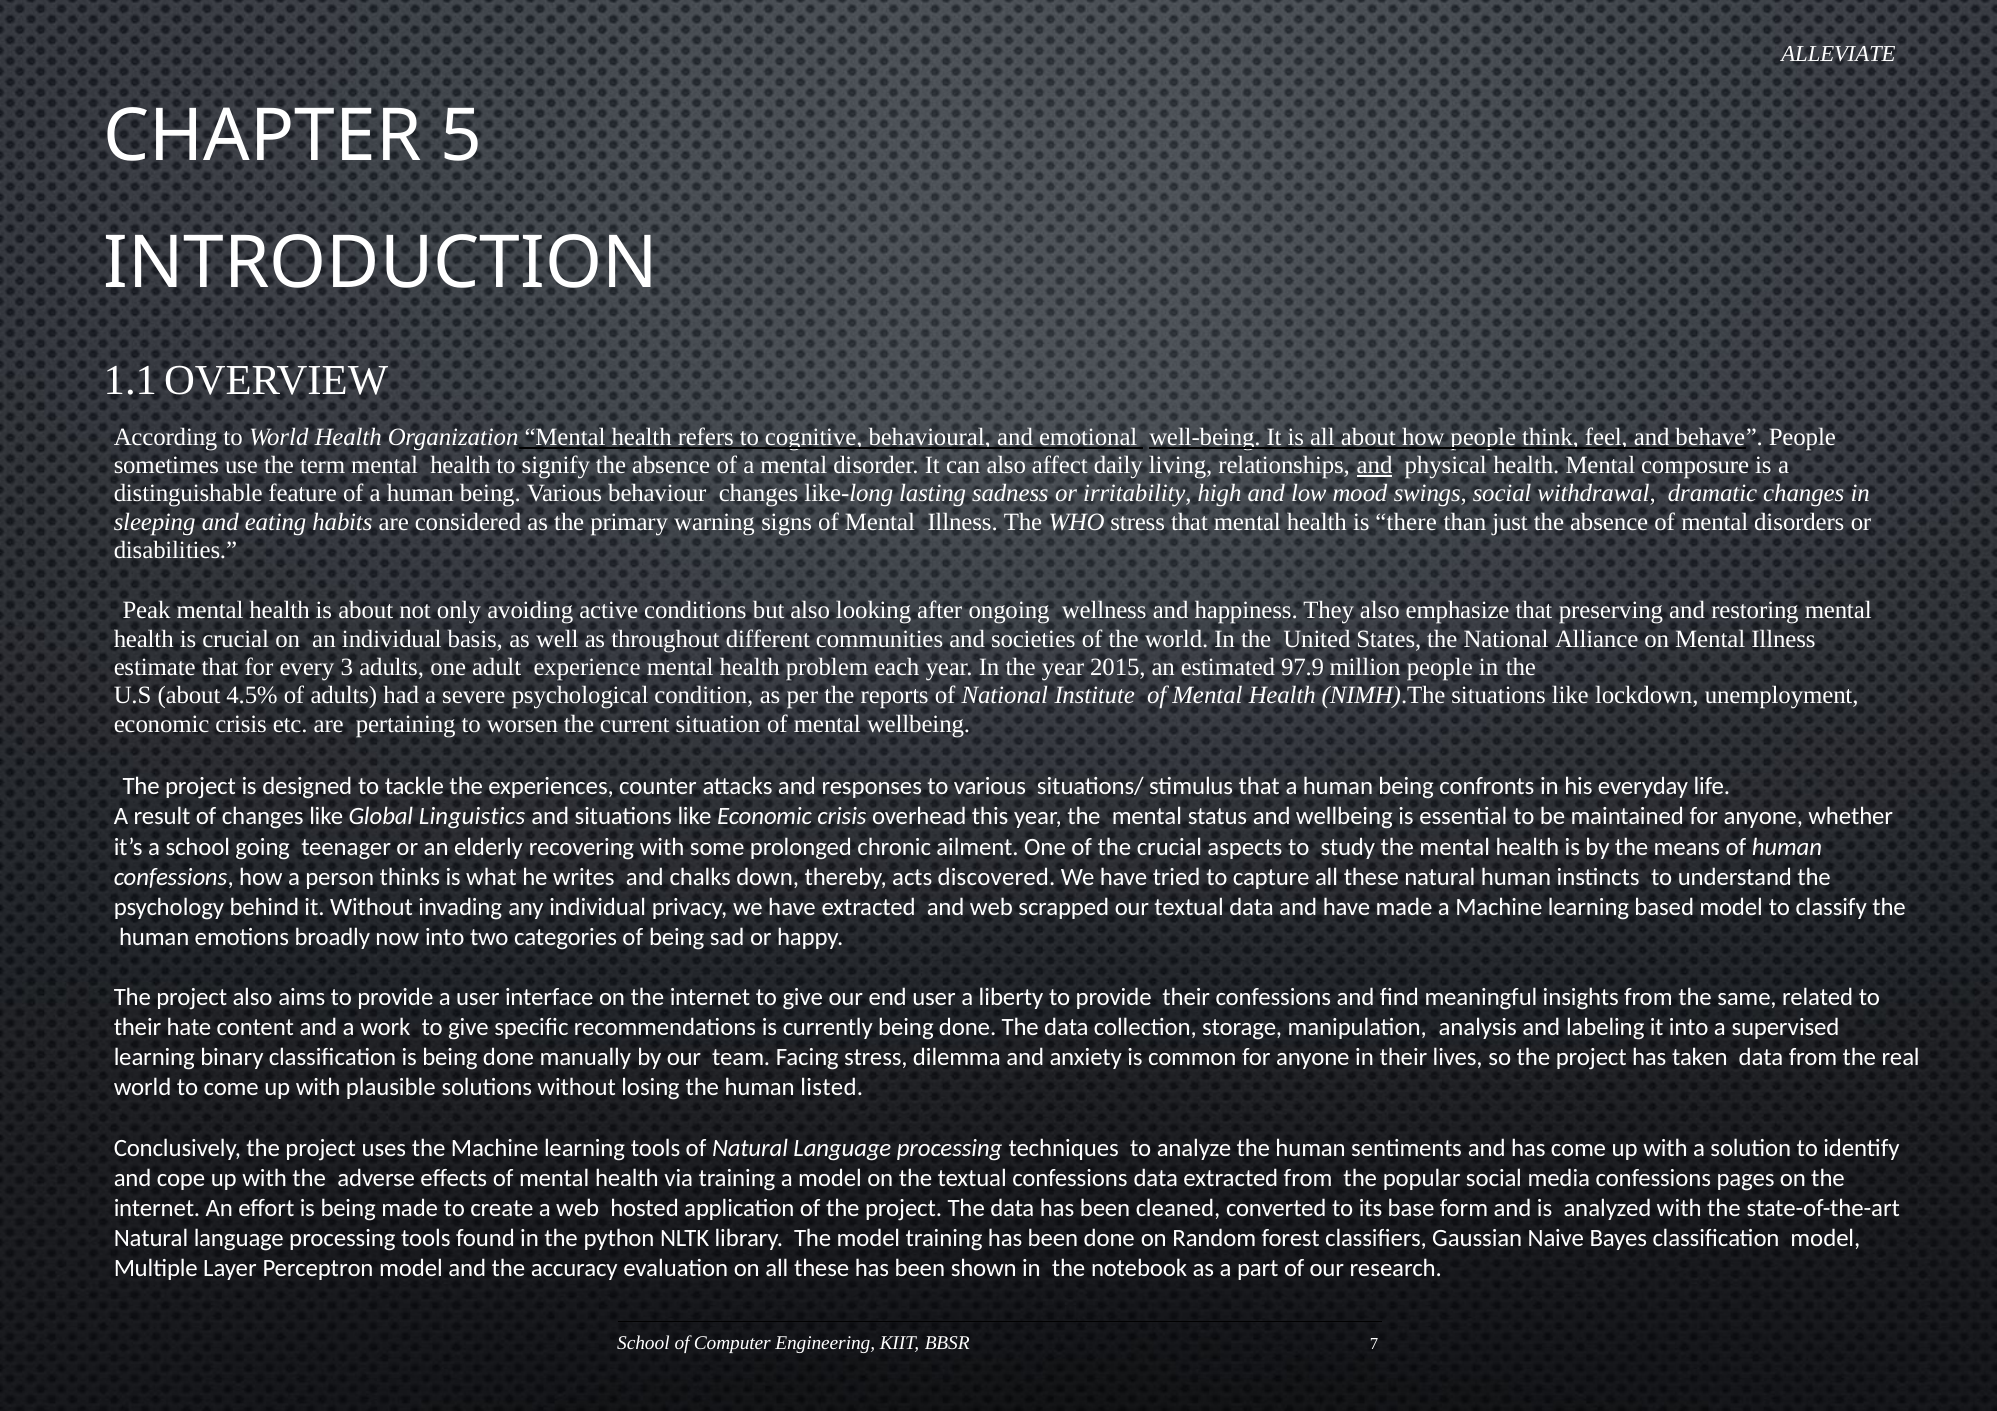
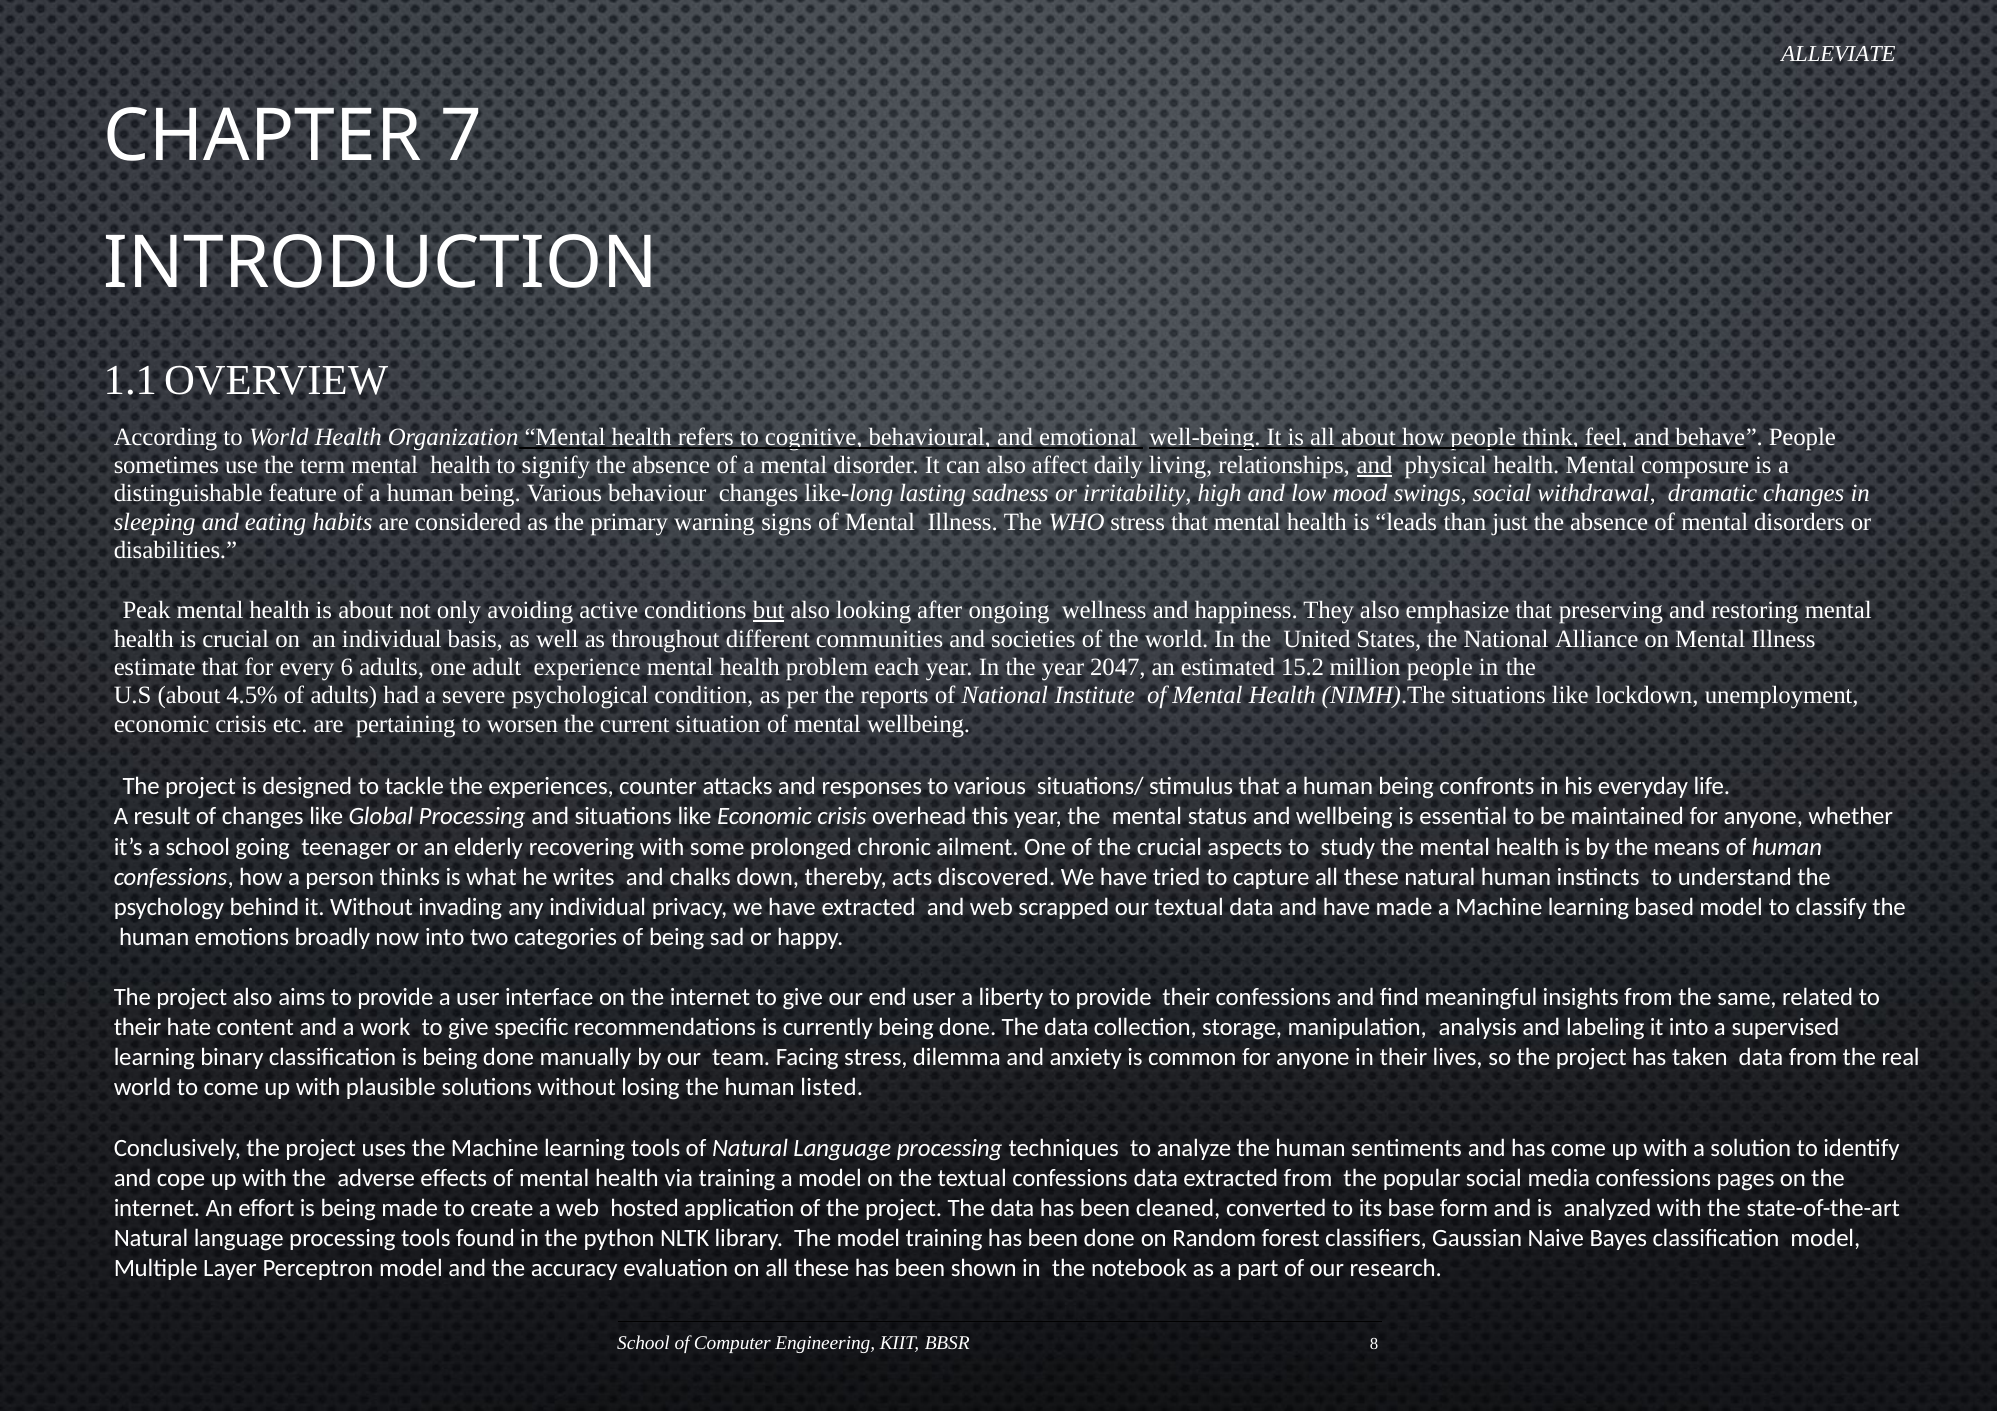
5: 5 -> 7 (462, 136)
there: there -> leads (1406, 522)
but underline: none -> present (769, 611)
3: 3 -> 6 (347, 667)
2015: 2015 -> 2047 (1118, 667)
97.9: 97.9 -> 15.2 (1303, 667)
Global Linguistics: Linguistics -> Processing (472, 817)
7: 7 -> 8 (1374, 1344)
